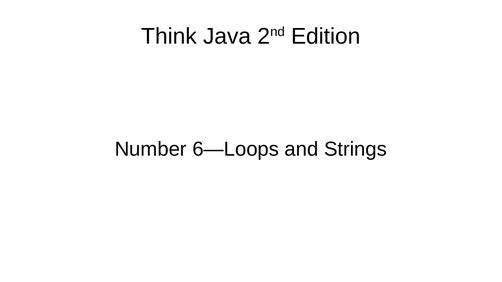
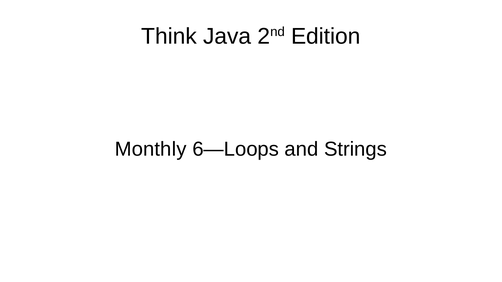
Number: Number -> Monthly (151, 149)
